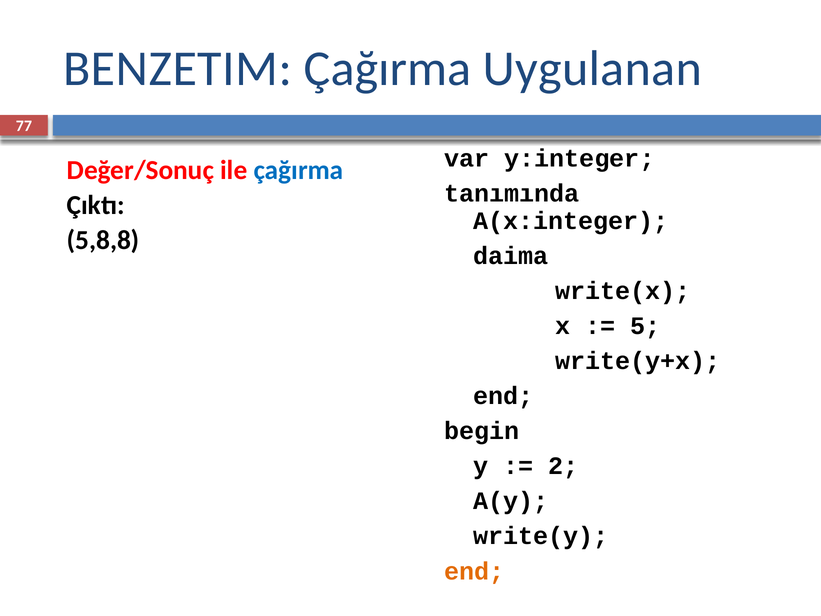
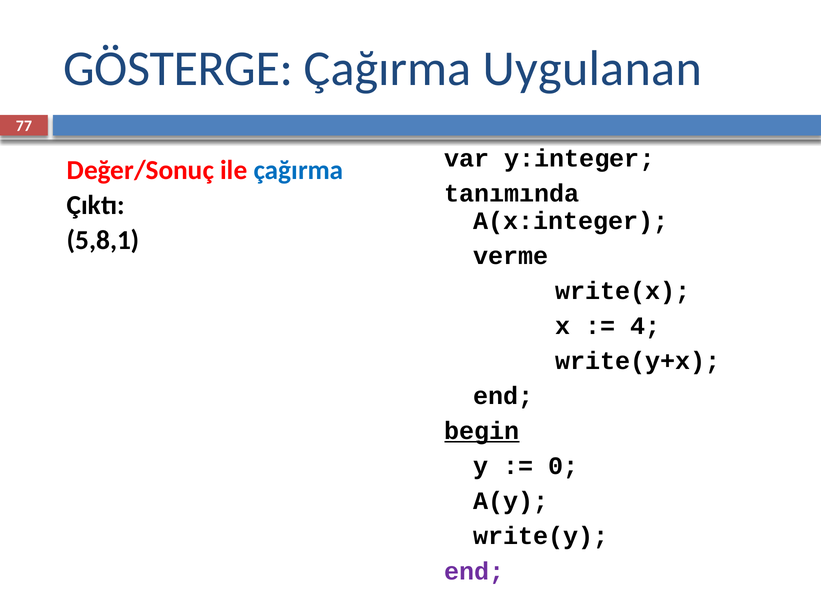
BENZETIM: BENZETIM -> GÖSTERGE (178, 69)
5,8,8: 5,8,8 -> 5,8,1 (103, 240)
daima: daima -> verme (511, 256)
5: 5 -> 4 (645, 326)
begin underline: none -> present (482, 431)
2: 2 -> 0 (563, 466)
end colour: orange -> purple (474, 571)
